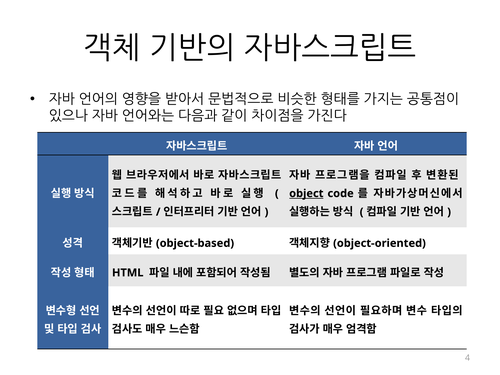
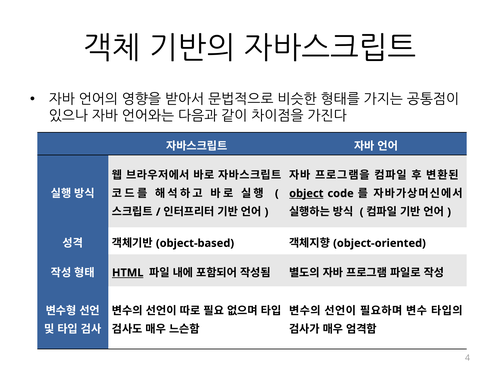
HTML underline: none -> present (128, 273)
